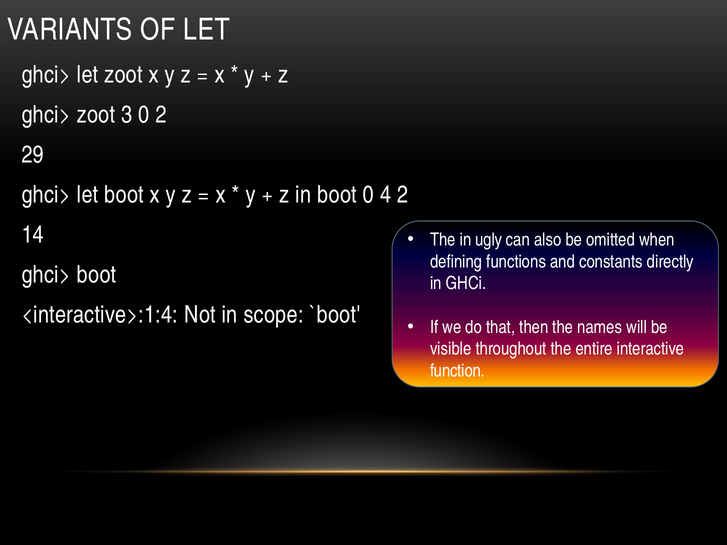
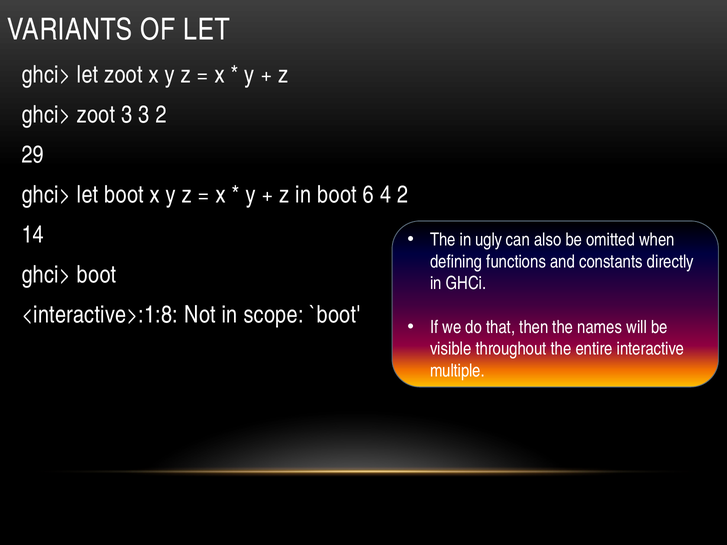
3 0: 0 -> 3 (144, 115)
boot 0: 0 -> 6 (368, 195)
<interactive>:1:4: <interactive>:1:4 -> <interactive>:1:8 (100, 315)
function: function -> multiple (457, 371)
